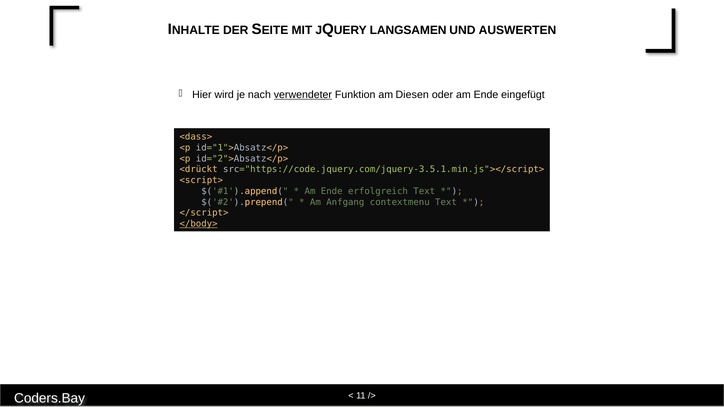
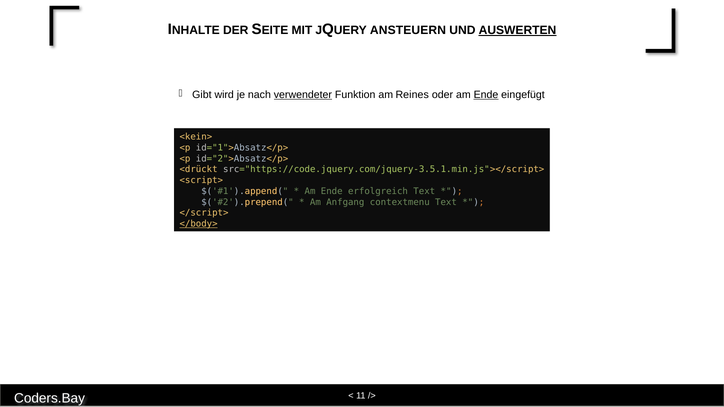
LANGSAMEN: LANGSAMEN -> ANSTEUERN (408, 30)
AUSWERTEN underline: none -> present (517, 30)
Hier: Hier -> Gibt (202, 95)
Diesen: Diesen -> Reines (412, 95)
Ende underline: none -> present (486, 95)
<dass>: <dass> -> <kein> (196, 137)
